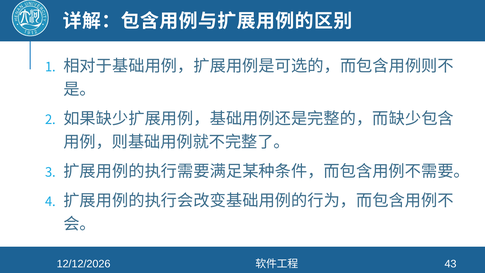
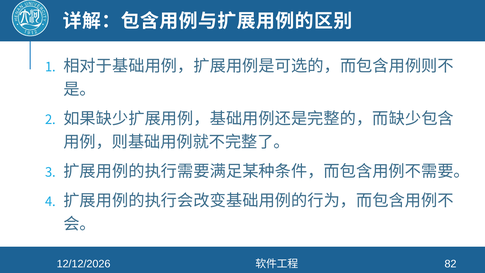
43: 43 -> 82 (451, 264)
